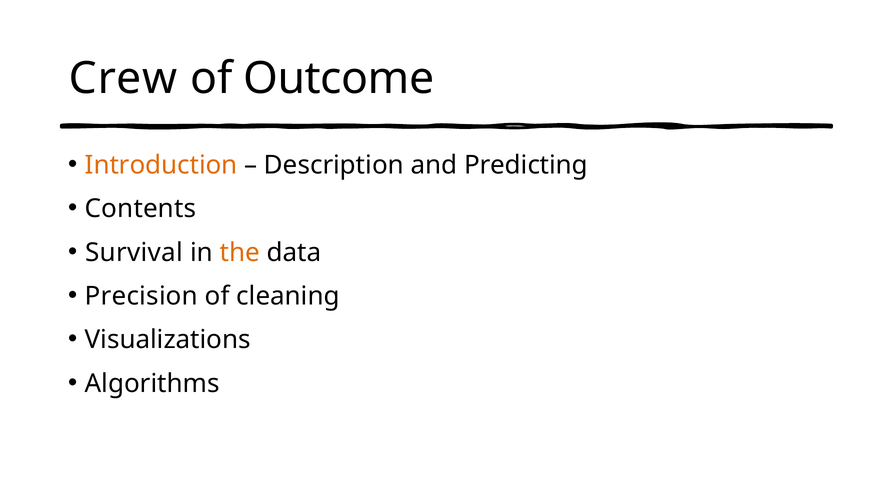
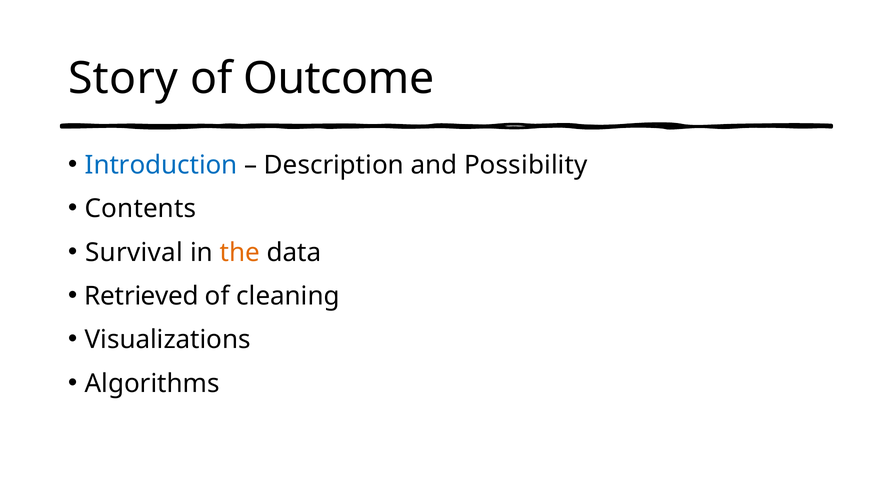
Crew: Crew -> Story (123, 78)
Introduction colour: orange -> blue (161, 165)
Predicting: Predicting -> Possibility (526, 165)
Precision: Precision -> Retrieved (142, 296)
